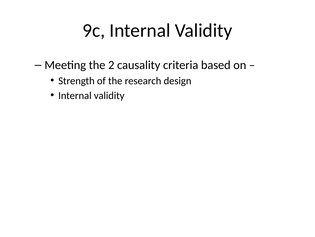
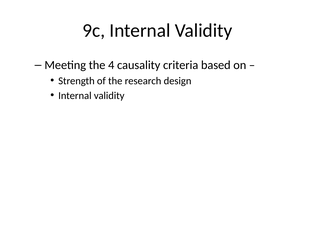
2: 2 -> 4 (111, 65)
